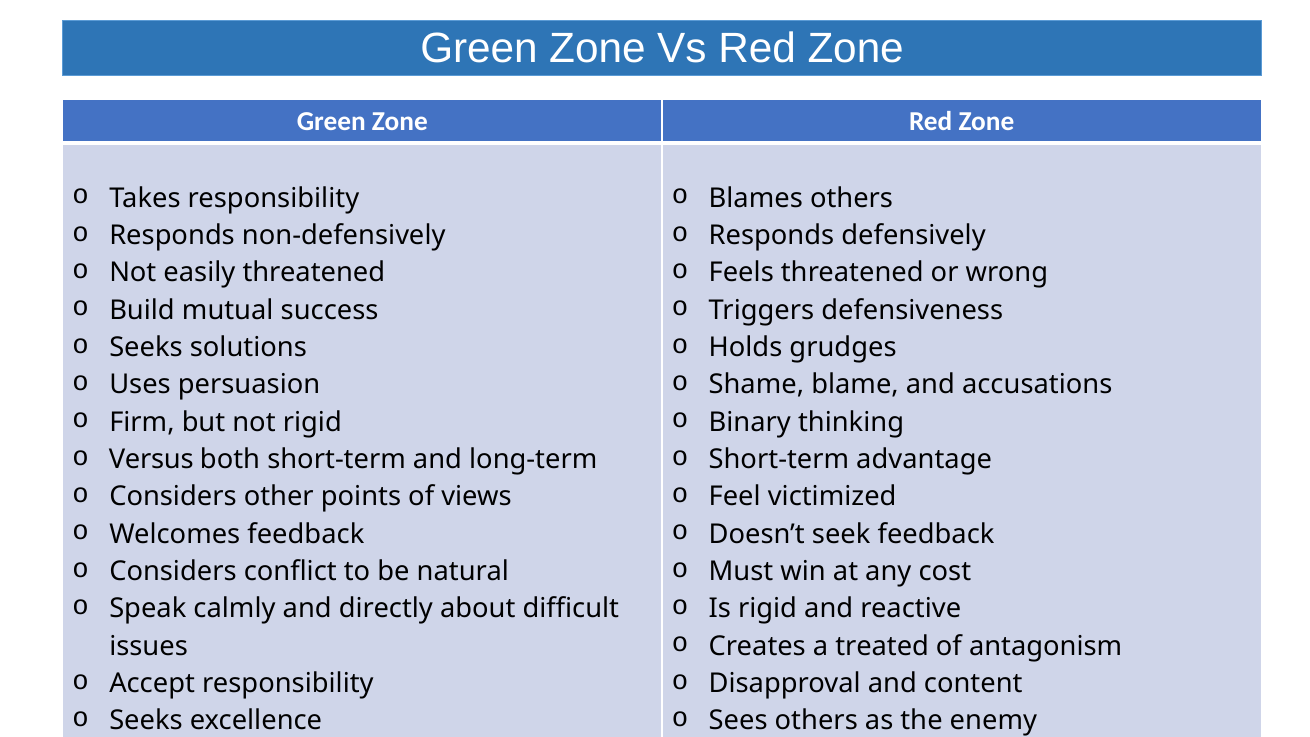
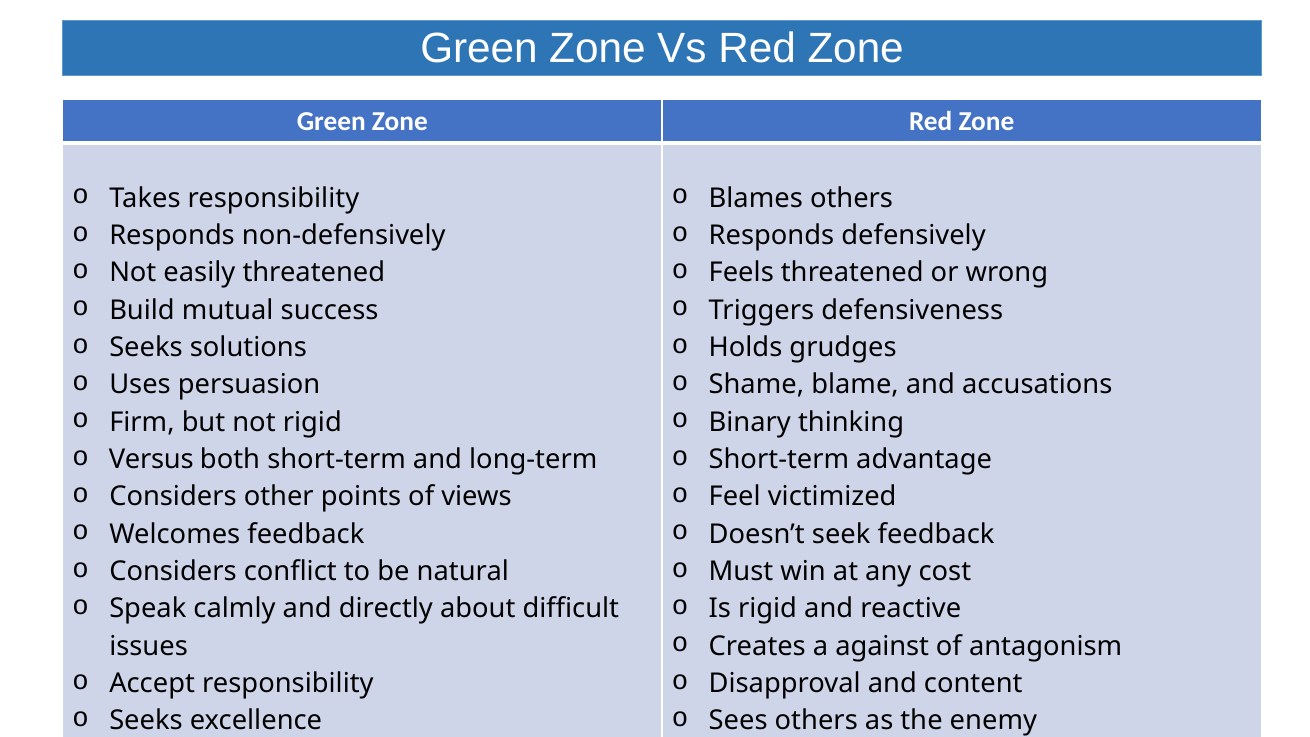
treated: treated -> against (882, 646)
